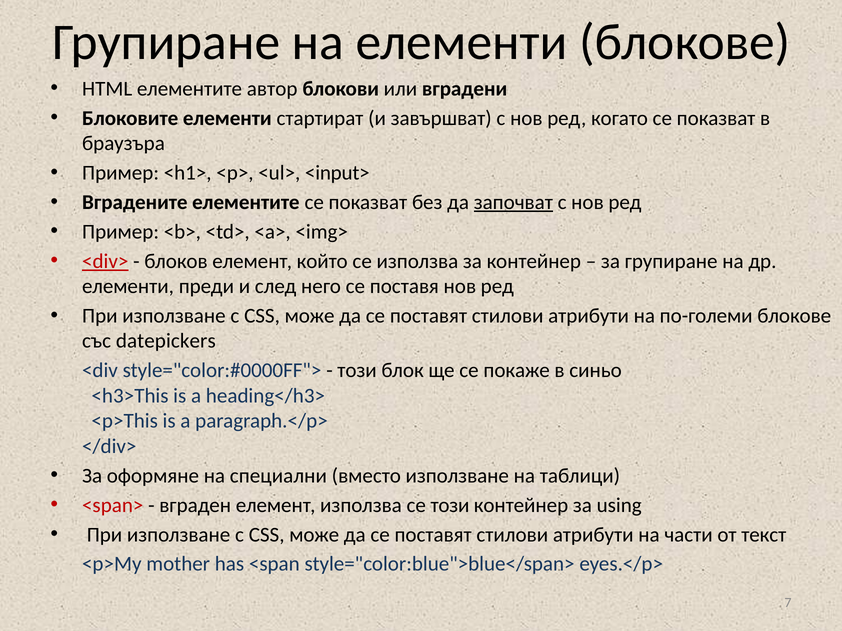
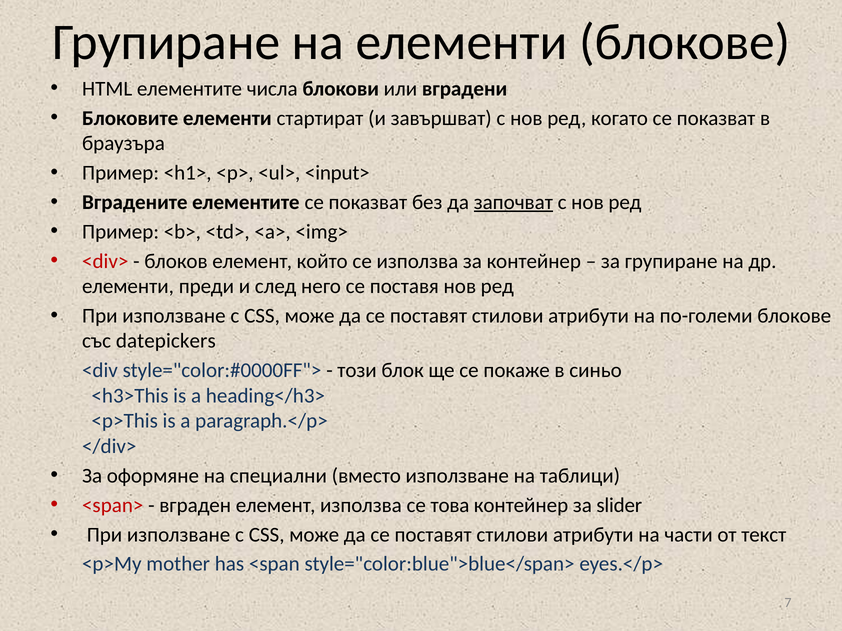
автор: автор -> числа (272, 89)
<div> underline: present -> none (105, 261)
се този: този -> това (450, 506)
using: using -> slider (619, 506)
